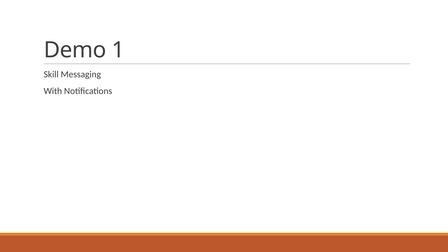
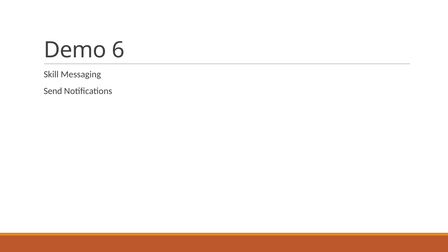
1: 1 -> 6 (118, 50)
With: With -> Send (53, 91)
